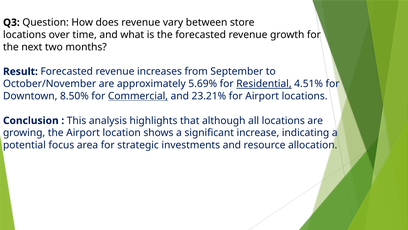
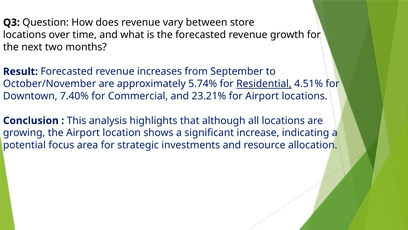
5.69%: 5.69% -> 5.74% (203, 84)
8.50%: 8.50% -> 7.40% (74, 96)
Commercial underline: present -> none (138, 96)
